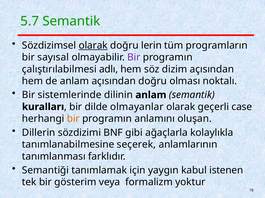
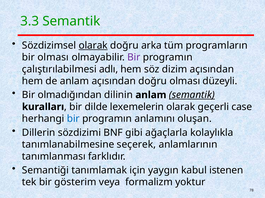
5.7: 5.7 -> 3.3 (30, 21)
lerin: lerin -> arka (151, 46)
bir sayısal: sayısal -> olması (53, 57)
noktalı: noktalı -> düzeyli (220, 81)
sistemlerinde: sistemlerinde -> olmadığından (70, 95)
semantik underline: none -> present (192, 95)
olmayanlar: olmayanlar -> lexemelerin (137, 107)
bir colour: orange -> blue (73, 119)
